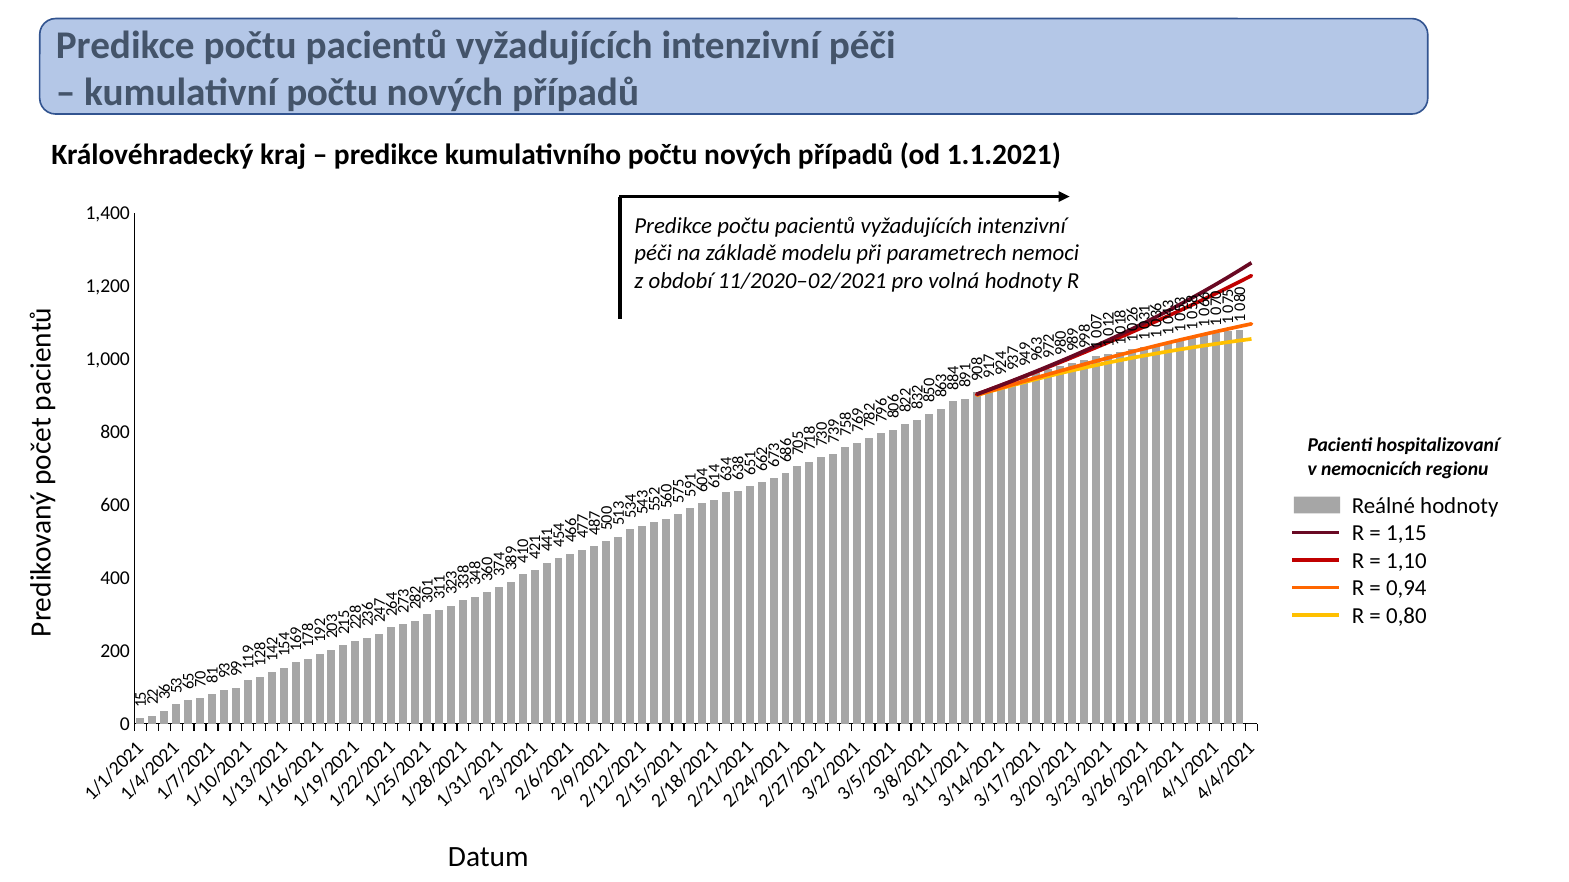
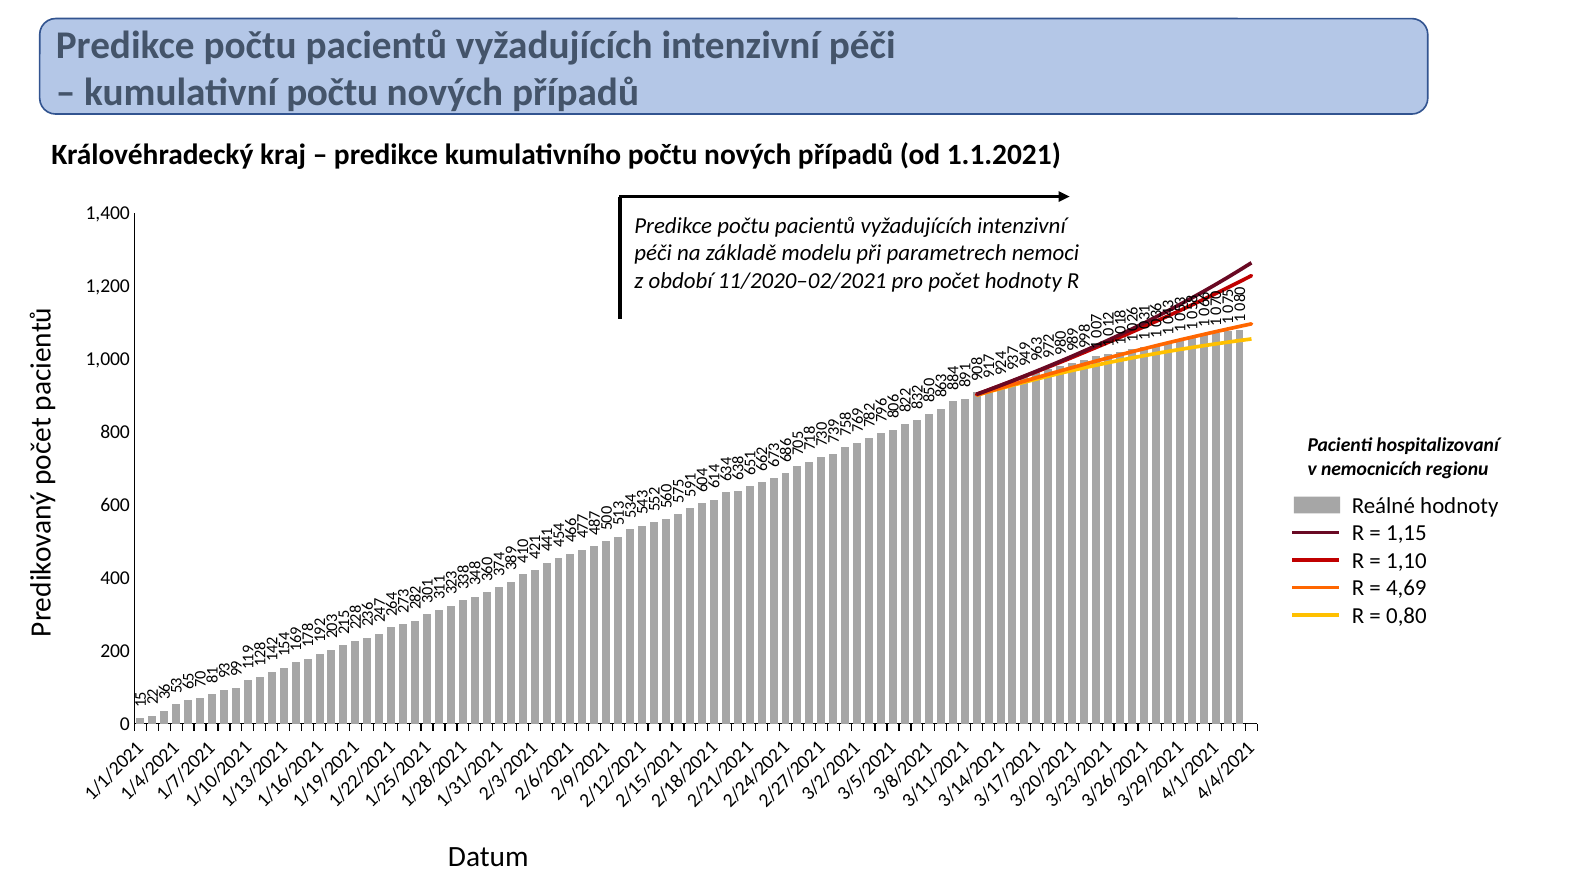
volná: volná -> počet (954, 281)
0,94: 0,94 -> 4,69 (1406, 588)
